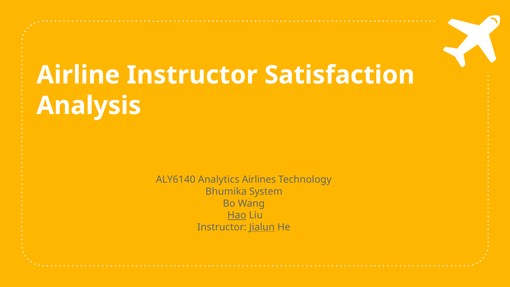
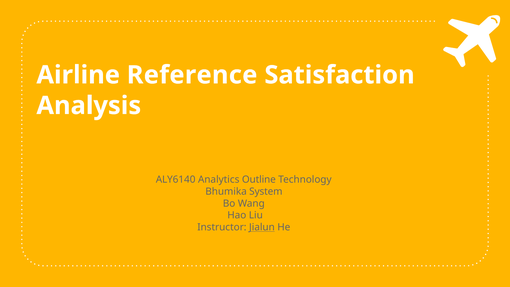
Airline Instructor: Instructor -> Reference (192, 75)
Airlines: Airlines -> Outline (259, 180)
Hao underline: present -> none (237, 215)
